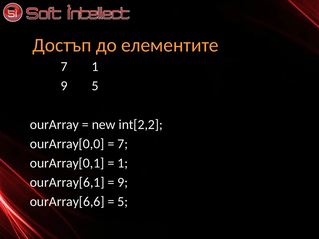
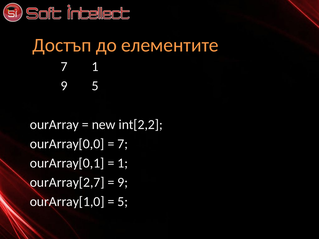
ourArray[6,1: ourArray[6,1 -> ourArray[2,7 (67, 183)
ourArray[6,6: ourArray[6,6 -> ourArray[1,0 (67, 202)
